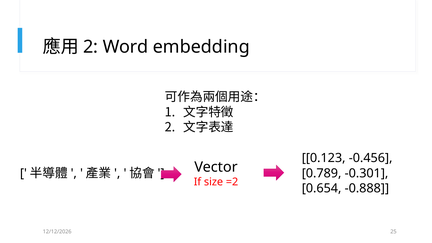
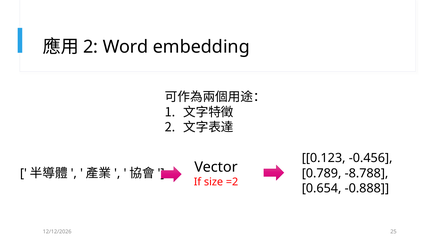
-0.301: -0.301 -> -8.788 (367, 173)
